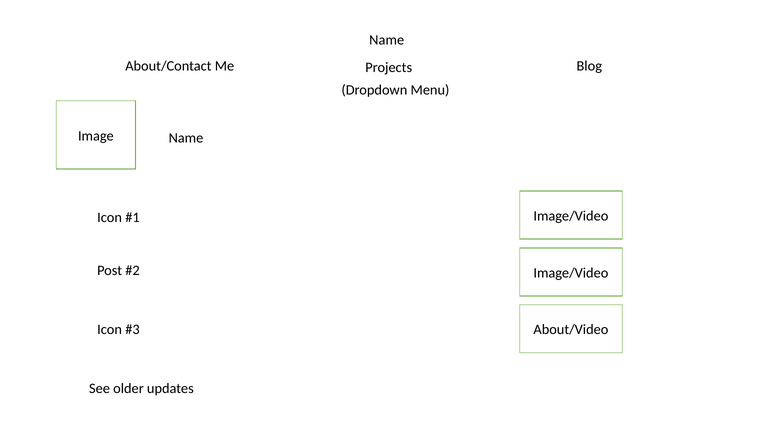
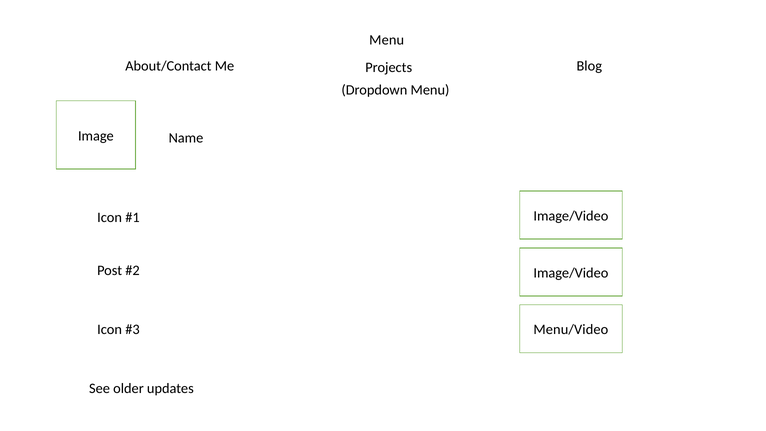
Name: Name -> Menu (387, 40)
About/Video: About/Video -> Menu/Video (571, 330)
